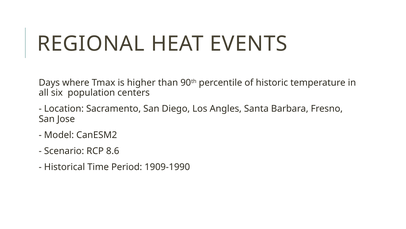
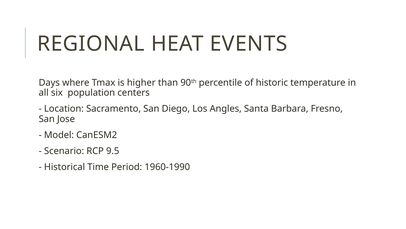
8.6: 8.6 -> 9.5 (113, 151)
1909-1990: 1909-1990 -> 1960-1990 (167, 167)
